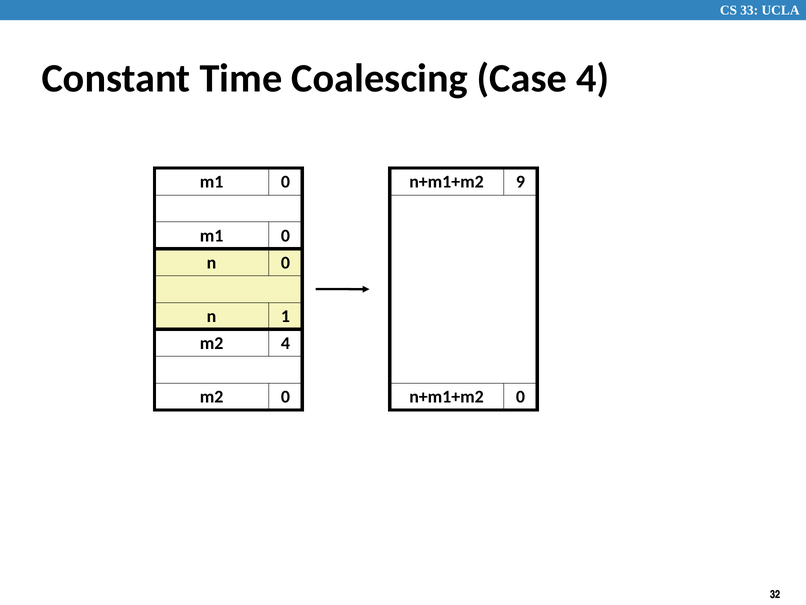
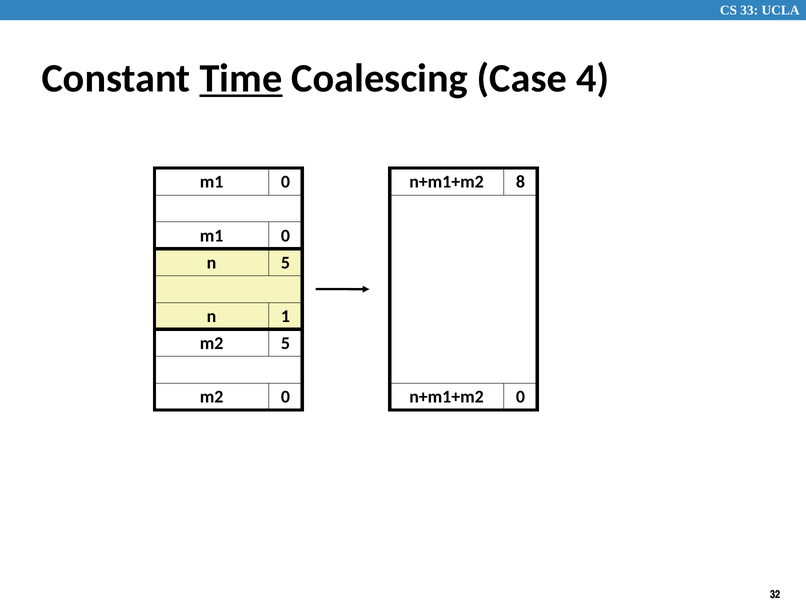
Time underline: none -> present (241, 78)
9: 9 -> 8 (520, 182)
n 0: 0 -> 5 (285, 262)
m2 4: 4 -> 5 (285, 343)
